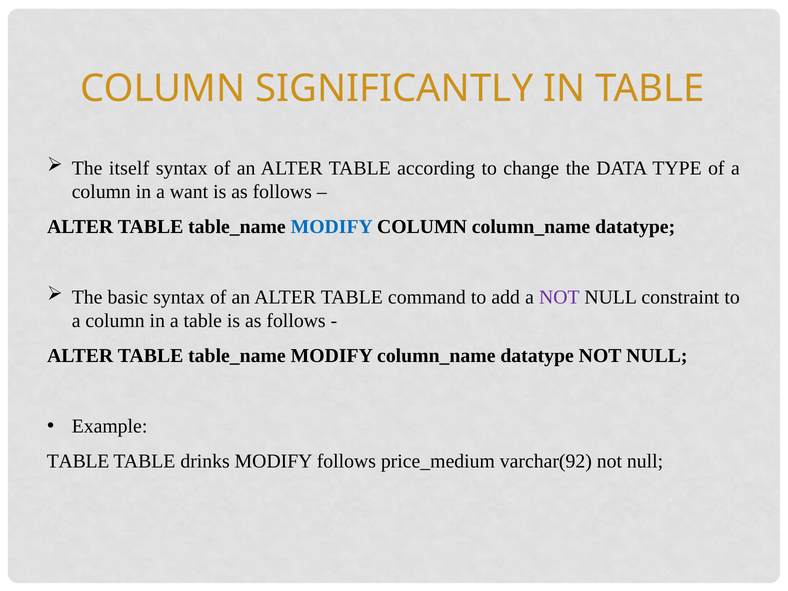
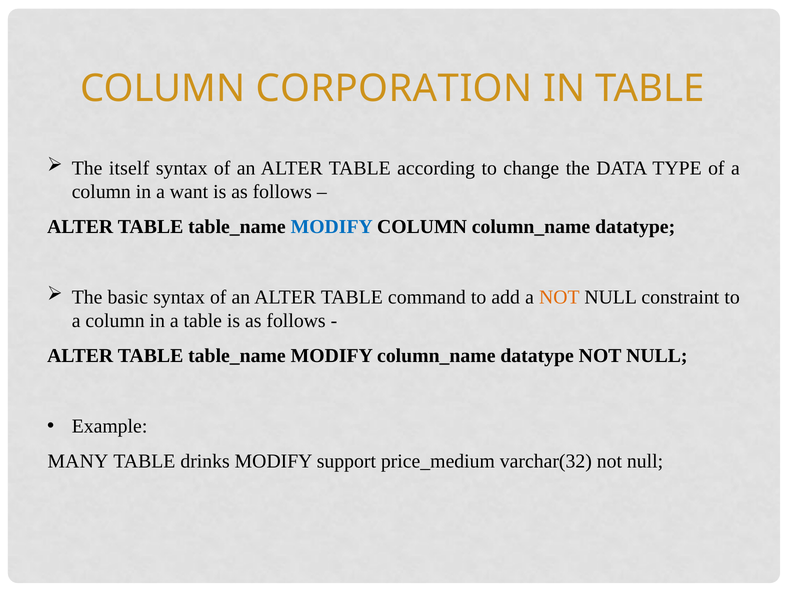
SIGNIFICANTLY: SIGNIFICANTLY -> CORPORATION (394, 88)
NOT colour: purple -> orange (559, 297)
TABLE: TABLE -> MANY (78, 461)
MODIFY follows: follows -> support (346, 461)
varchar(92: varchar(92 -> varchar(32 (546, 461)
